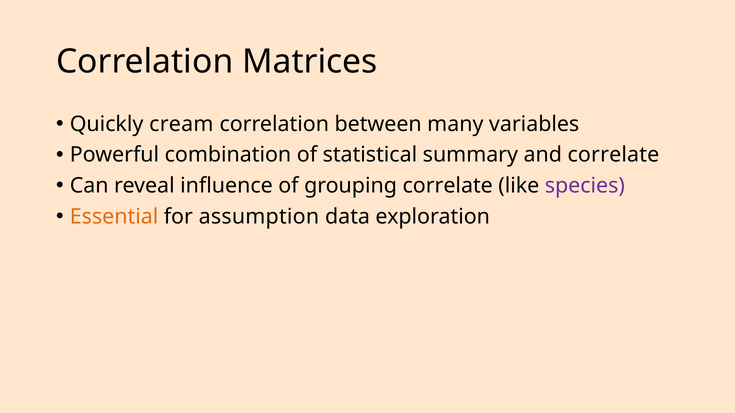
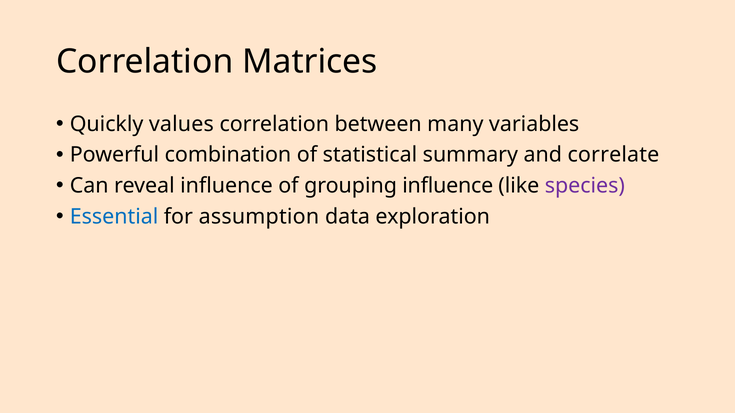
cream: cream -> values (181, 124)
grouping correlate: correlate -> influence (448, 186)
Essential colour: orange -> blue (114, 217)
